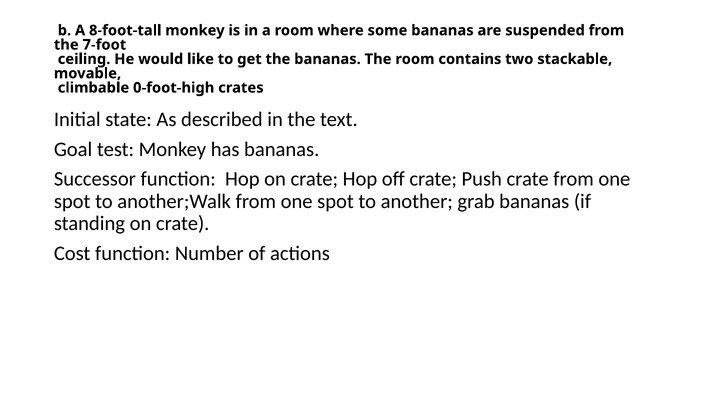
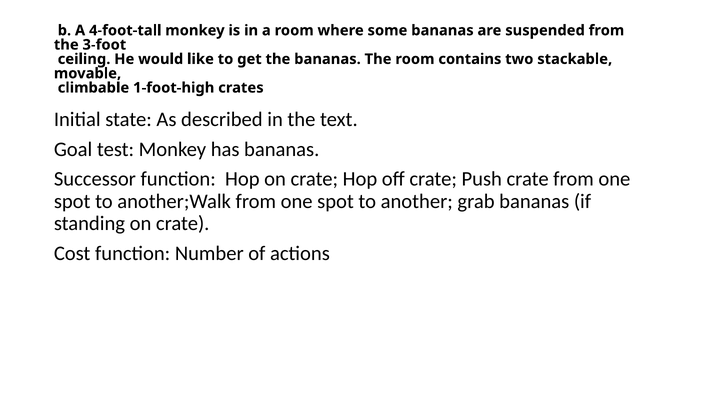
8-foot-tall: 8-foot-tall -> 4-foot-tall (125, 30)
7-foot: 7-foot -> 3-foot (104, 45)
0-foot-high: 0-foot-high -> 1-foot-high (174, 88)
